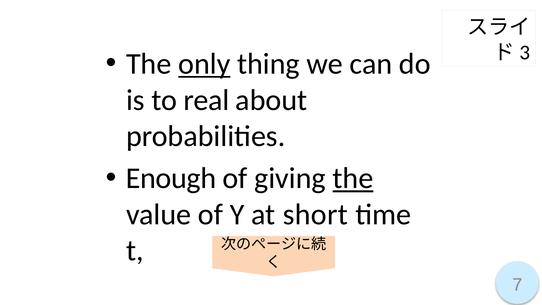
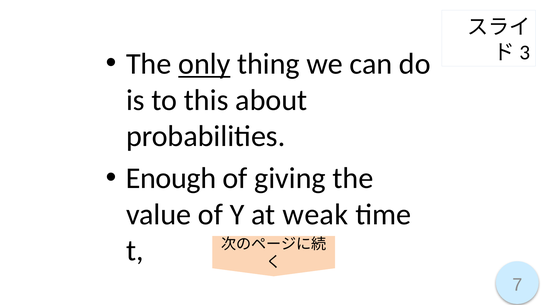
real: real -> this (206, 100)
the underline: present -> none (353, 178)
short: short -> weak (315, 214)
